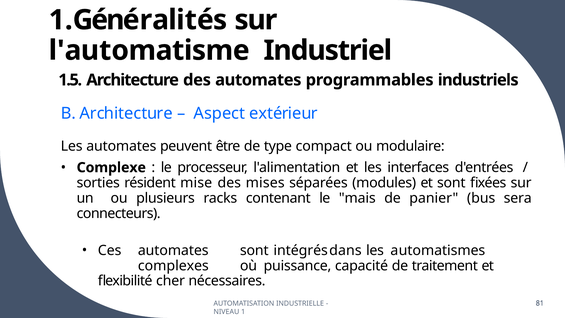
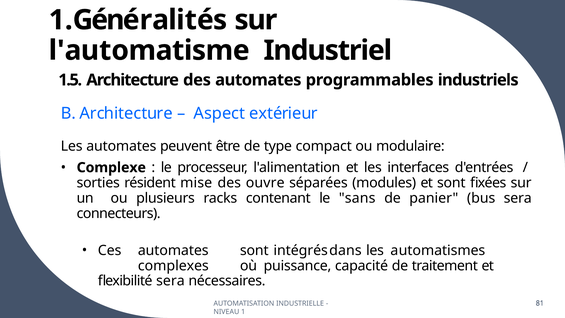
mises: mises -> ouvre (265, 183)
mais: mais -> sans (357, 198)
flexibilité cher: cher -> sera (170, 281)
